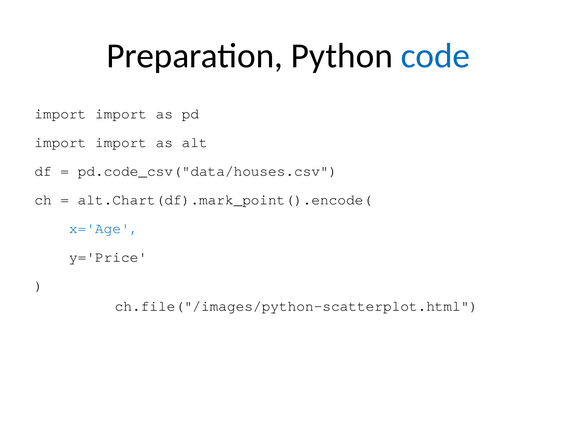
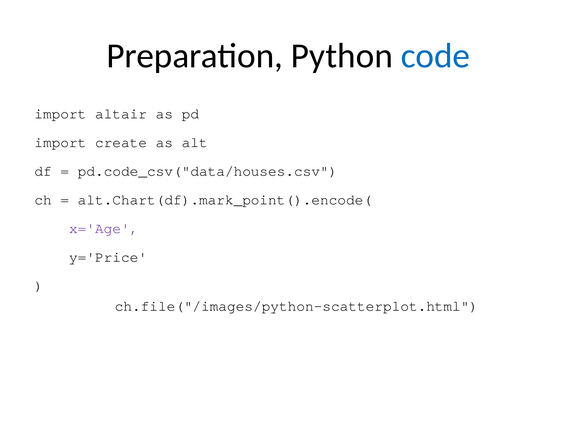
import: import -> altair (121, 114)
import: import -> create (121, 142)
x='Age colour: blue -> purple (104, 228)
